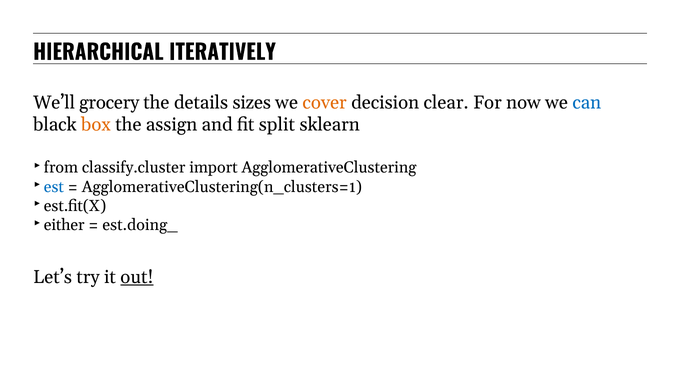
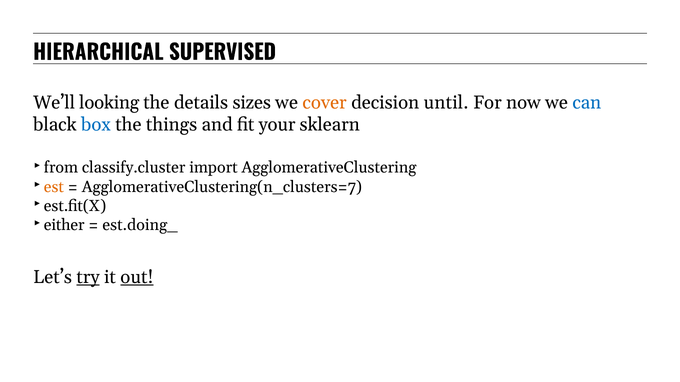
ITERATIVELY: ITERATIVELY -> SUPERVISED (222, 53)
grocery: grocery -> looking (109, 102)
clear: clear -> until (446, 102)
box colour: orange -> blue (96, 125)
assign: assign -> things (172, 125)
split: split -> your (277, 125)
est colour: blue -> orange (54, 187)
AgglomerativeClustering(n_clusters=1: AgglomerativeClustering(n_clusters=1 -> AgglomerativeClustering(n_clusters=7 (222, 187)
try underline: none -> present (88, 277)
